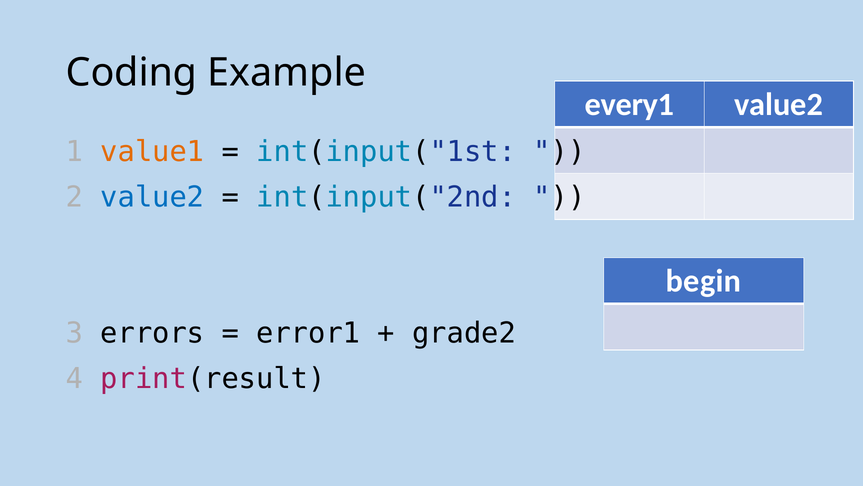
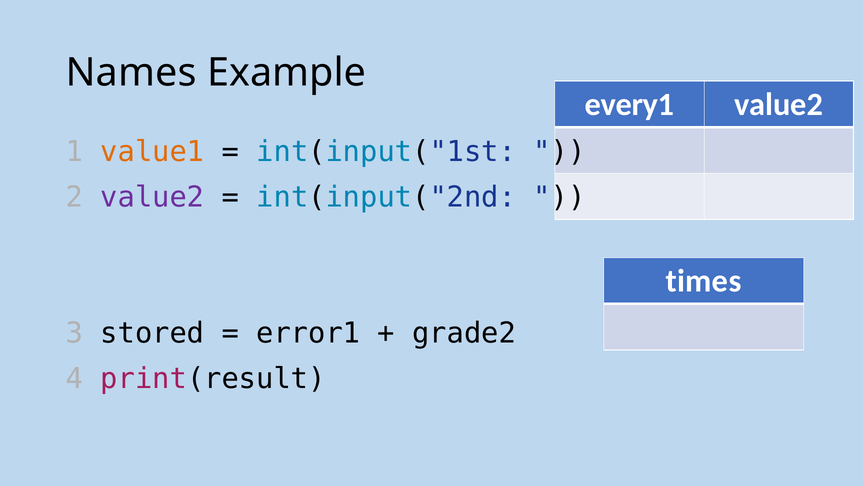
Coding: Coding -> Names (131, 72)
value2 colour: blue -> purple (152, 197)
begin: begin -> times (704, 281)
errors: errors -> stored (152, 333)
